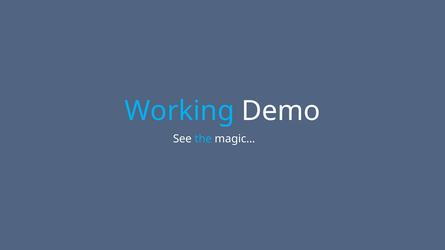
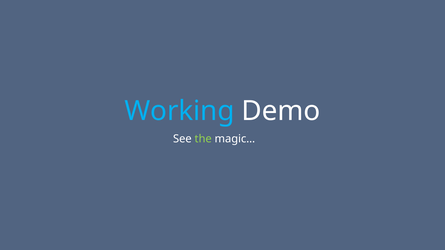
the colour: light blue -> light green (203, 139)
